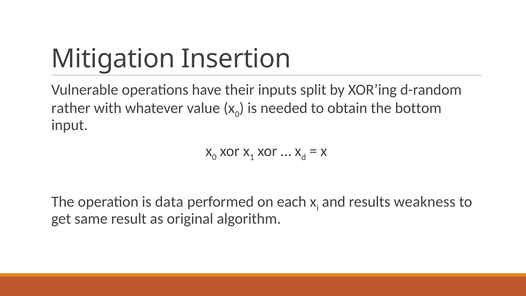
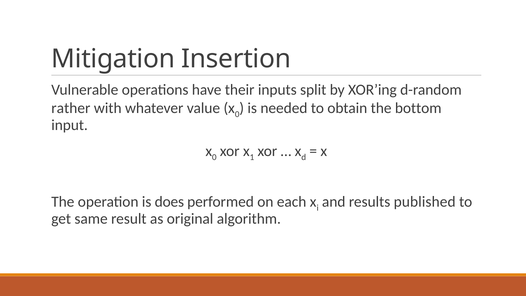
data: data -> does (169, 202)
weakness: weakness -> published (425, 202)
